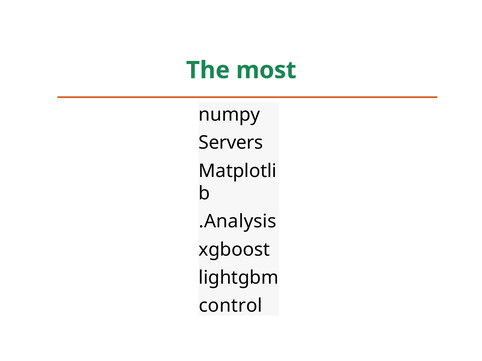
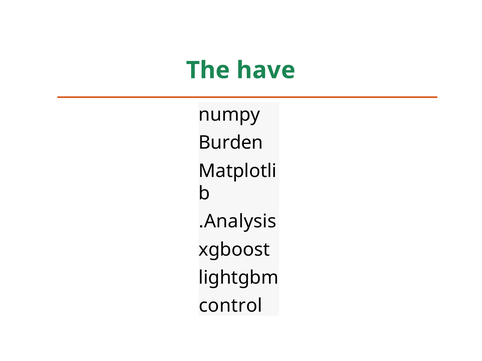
most: most -> have (266, 70)
Servers: Servers -> Burden (231, 143)
